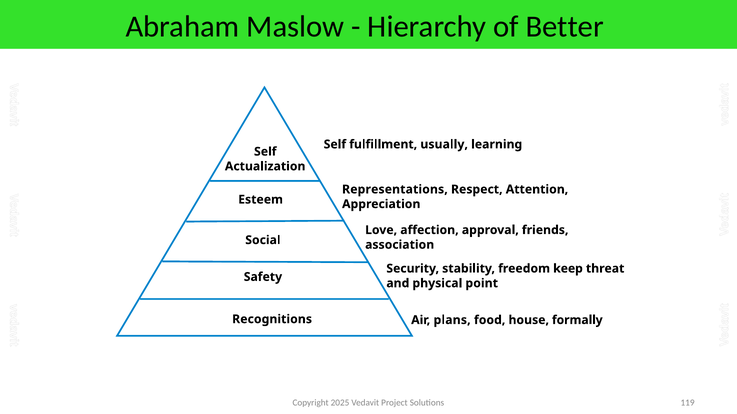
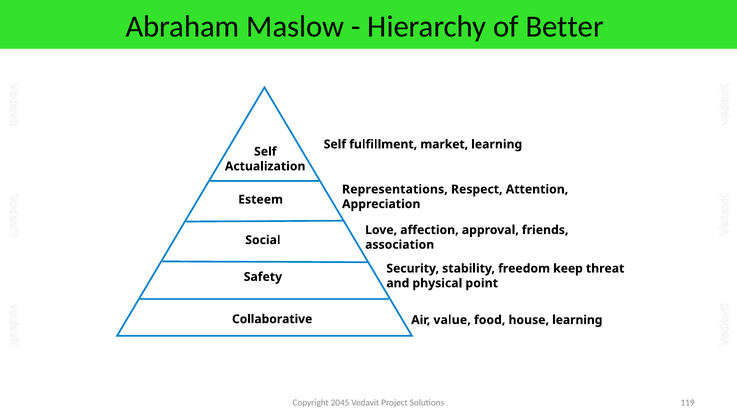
usually: usually -> market (444, 145)
Recognitions: Recognitions -> Collaborative (272, 320)
plans: plans -> value (452, 320)
house formally: formally -> learning (577, 320)
2025: 2025 -> 2045 (340, 403)
